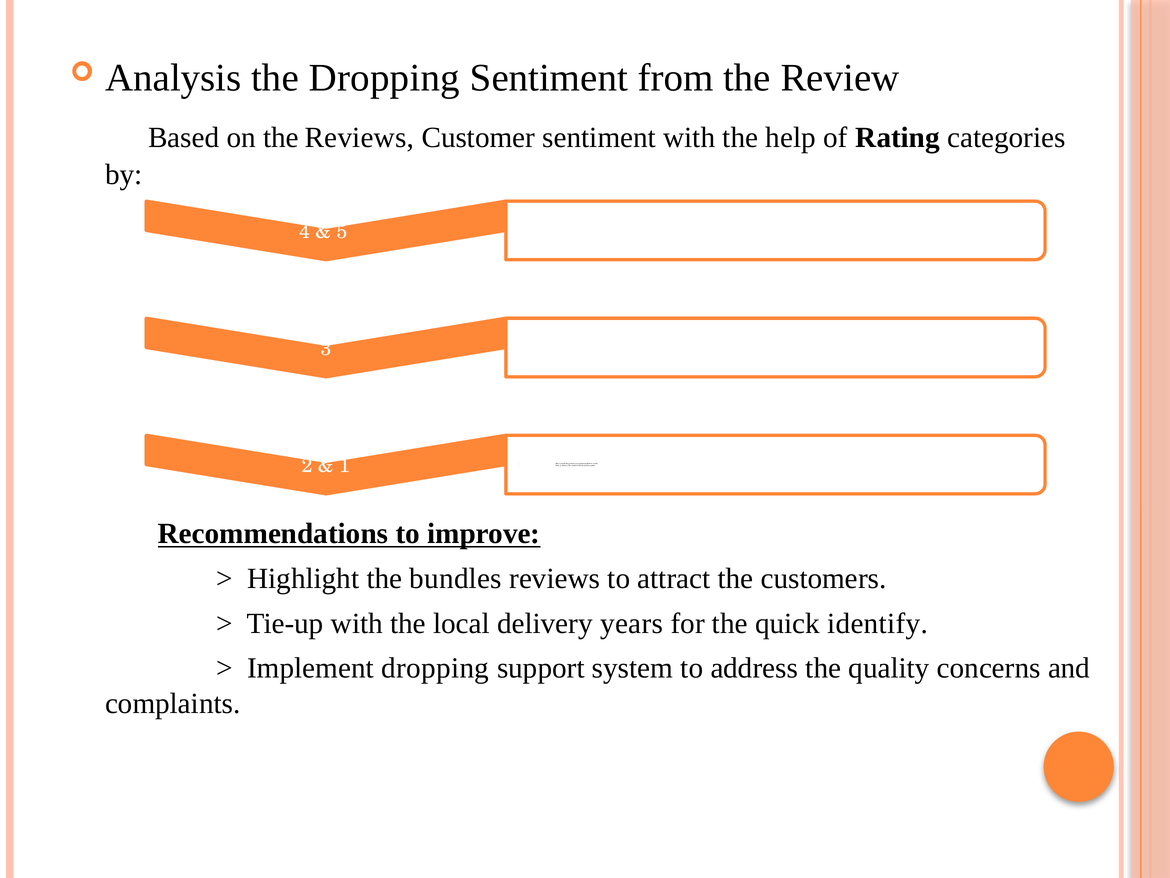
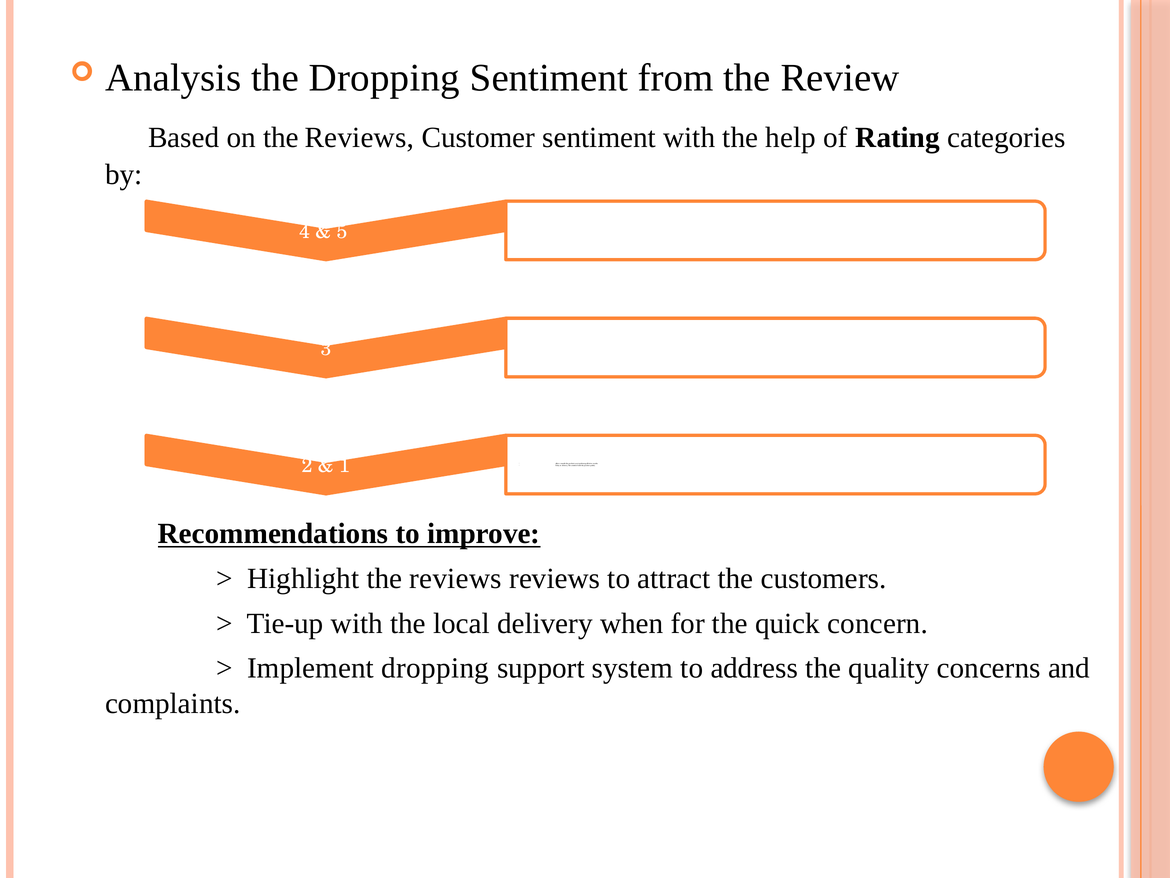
Highlight the bundles: bundles -> reviews (456, 578)
years: years -> when (632, 623)
identify: identify -> concern (878, 623)
